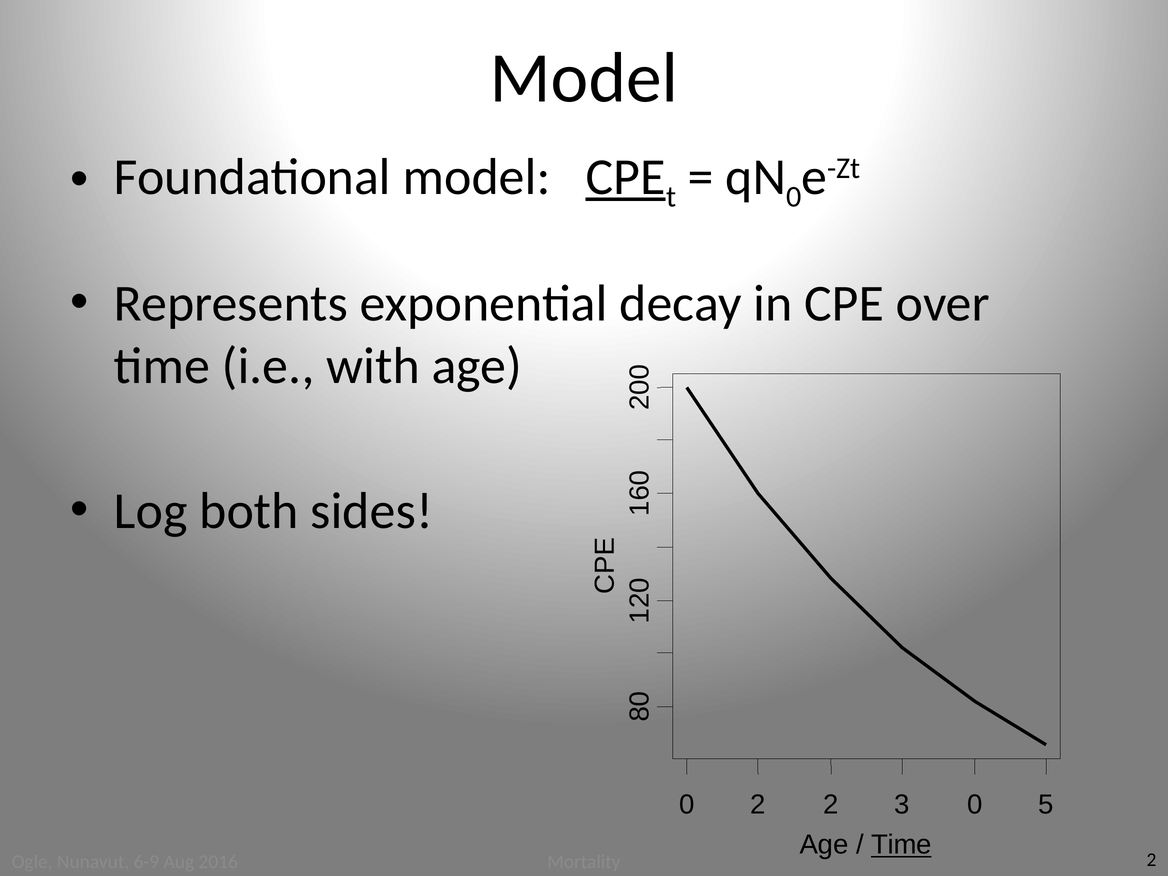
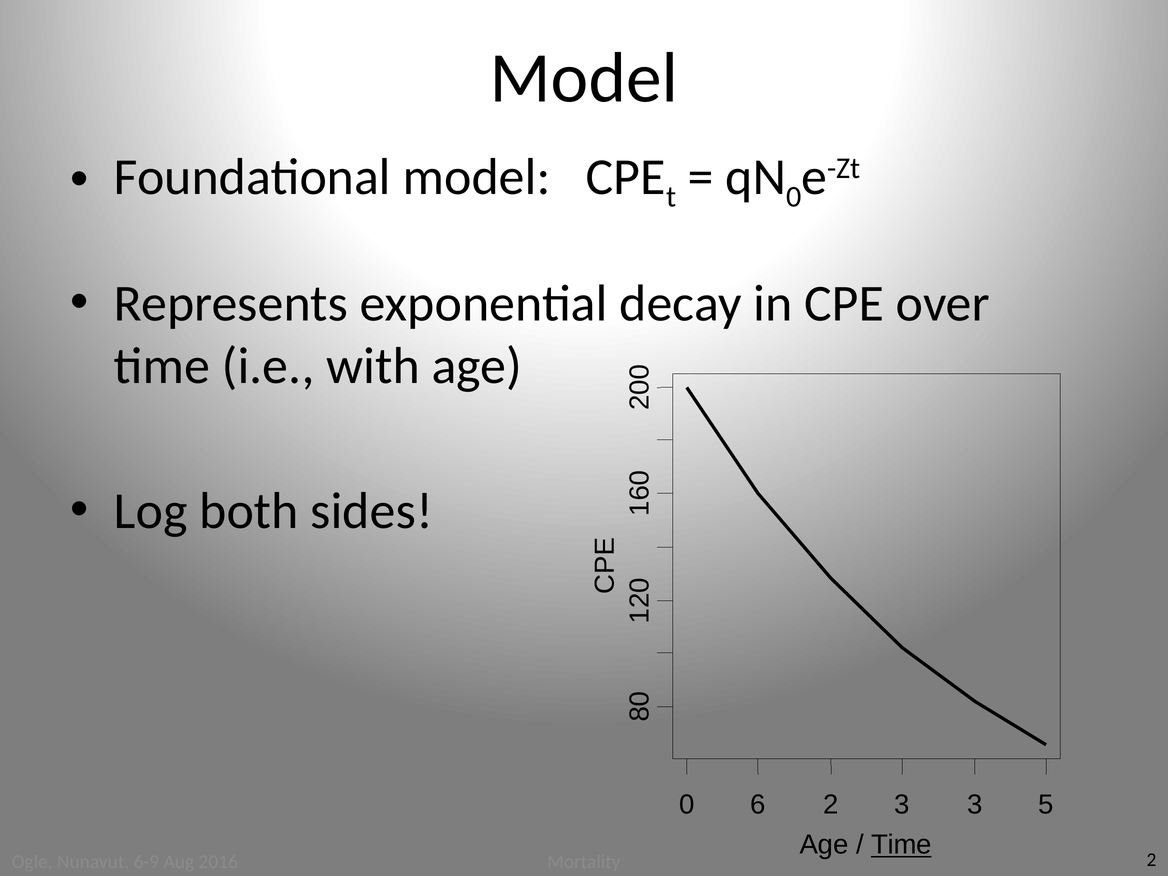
CPE underline: present -> none (626, 177)
2: 2 -> 6 (758, 805)
3 0: 0 -> 3 (975, 805)
